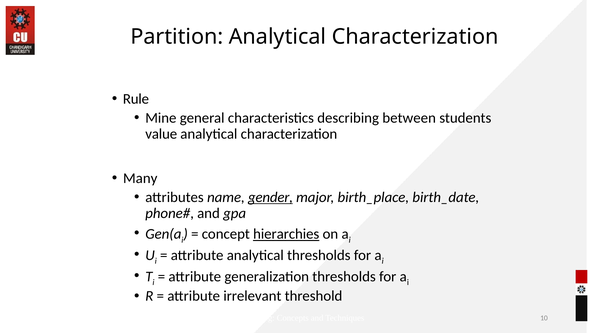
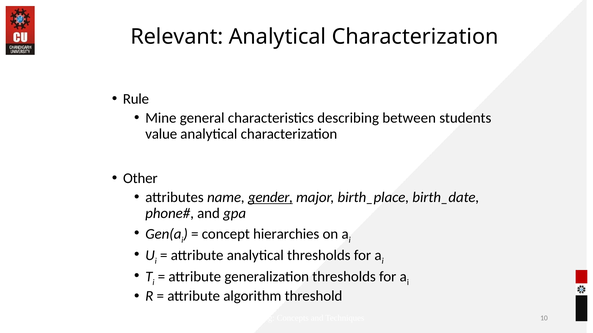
Partition: Partition -> Relevant (177, 37)
Many: Many -> Other (140, 179)
hierarchies underline: present -> none (286, 234)
irrelevant: irrelevant -> algorithm (252, 297)
